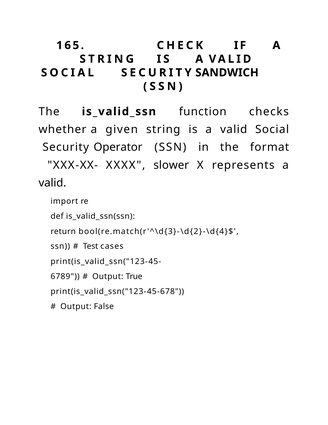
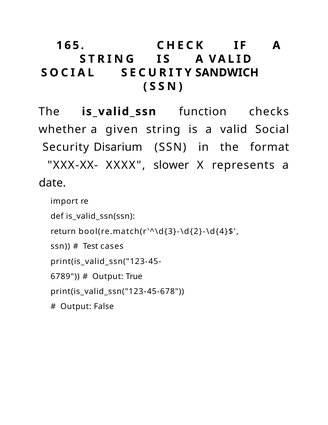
Operator: Operator -> Disarium (118, 147)
valid: valid -> date (52, 183)
